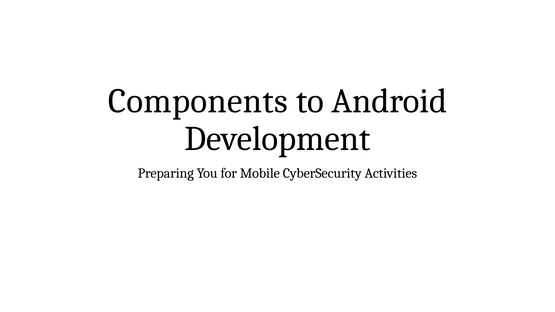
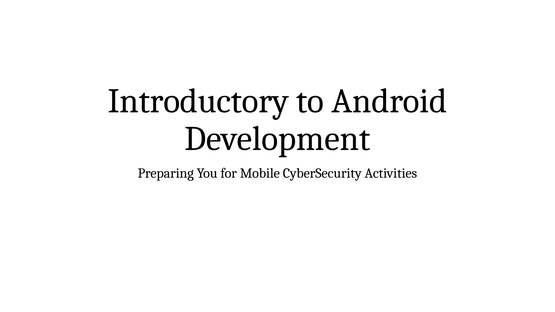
Components: Components -> Introductory (198, 101)
